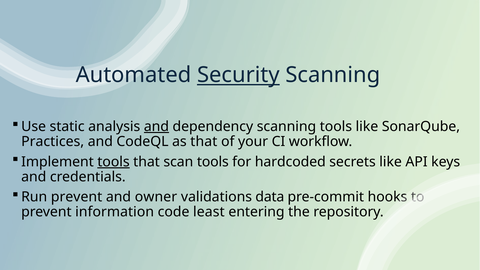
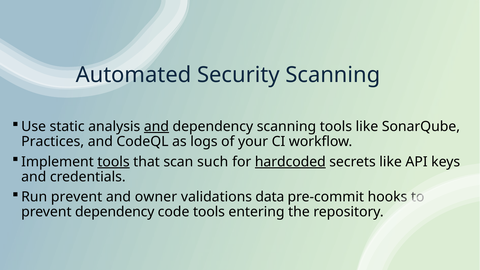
Security underline: present -> none (238, 75)
as that: that -> logs (204, 142)
scan tools: tools -> such (213, 162)
hardcoded underline: none -> present (290, 162)
prevent information: information -> dependency (115, 212)
code least: least -> tools (209, 212)
